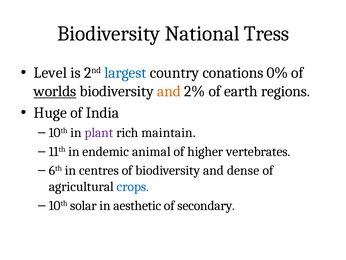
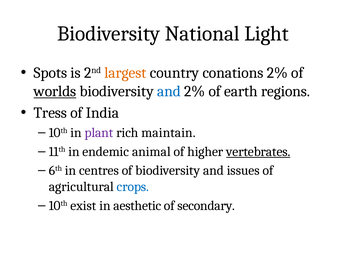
Tress: Tress -> Light (267, 33)
Level: Level -> Spots (50, 73)
largest colour: blue -> orange (125, 73)
conations 0%: 0% -> 2% (277, 73)
and colour: orange -> blue (169, 91)
Huge: Huge -> Tress (50, 113)
vertebrates underline: none -> present (258, 151)
dense: dense -> issues (243, 170)
solar: solar -> exist (83, 205)
